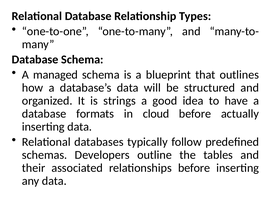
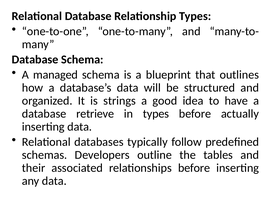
formats: formats -> retrieve (95, 114)
in cloud: cloud -> types (156, 114)
